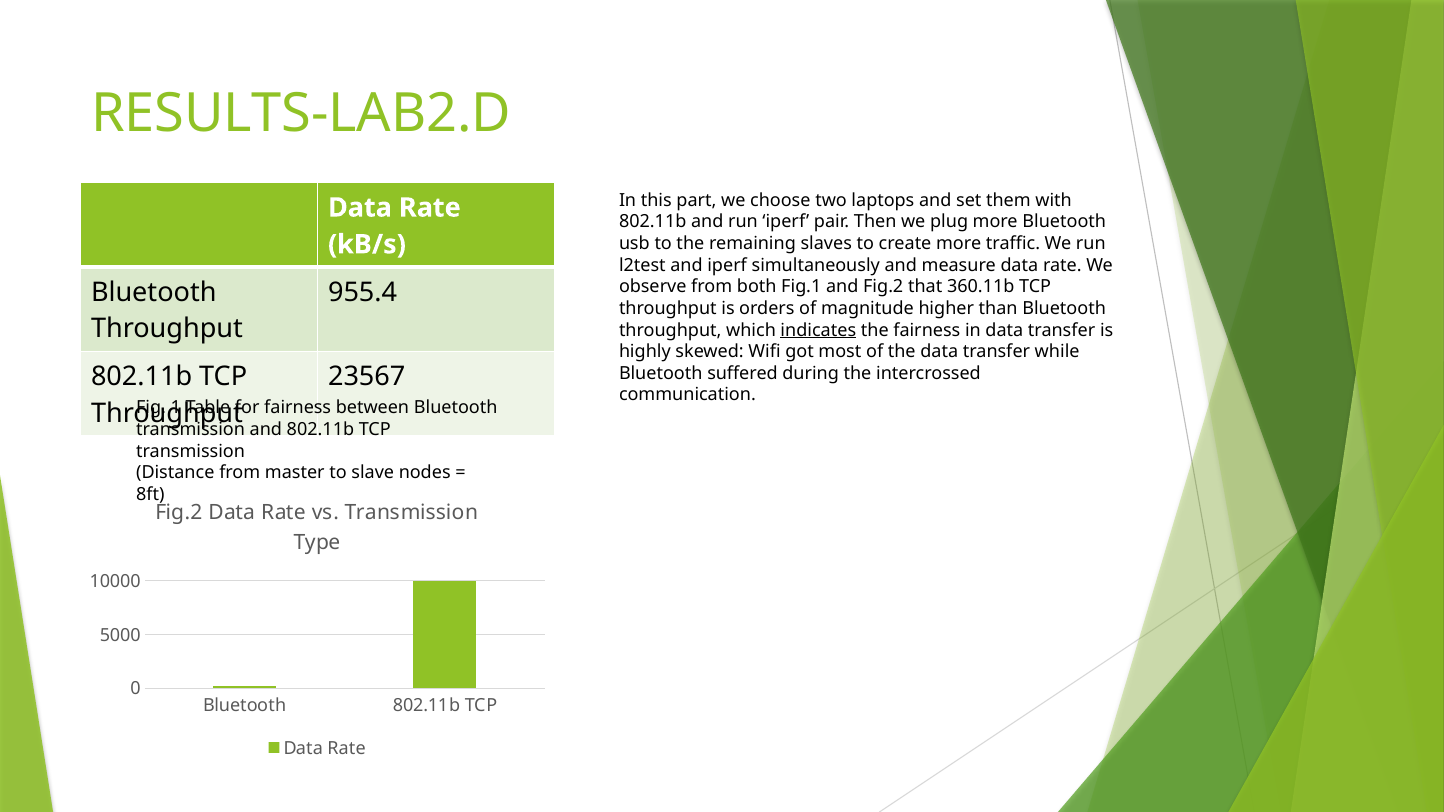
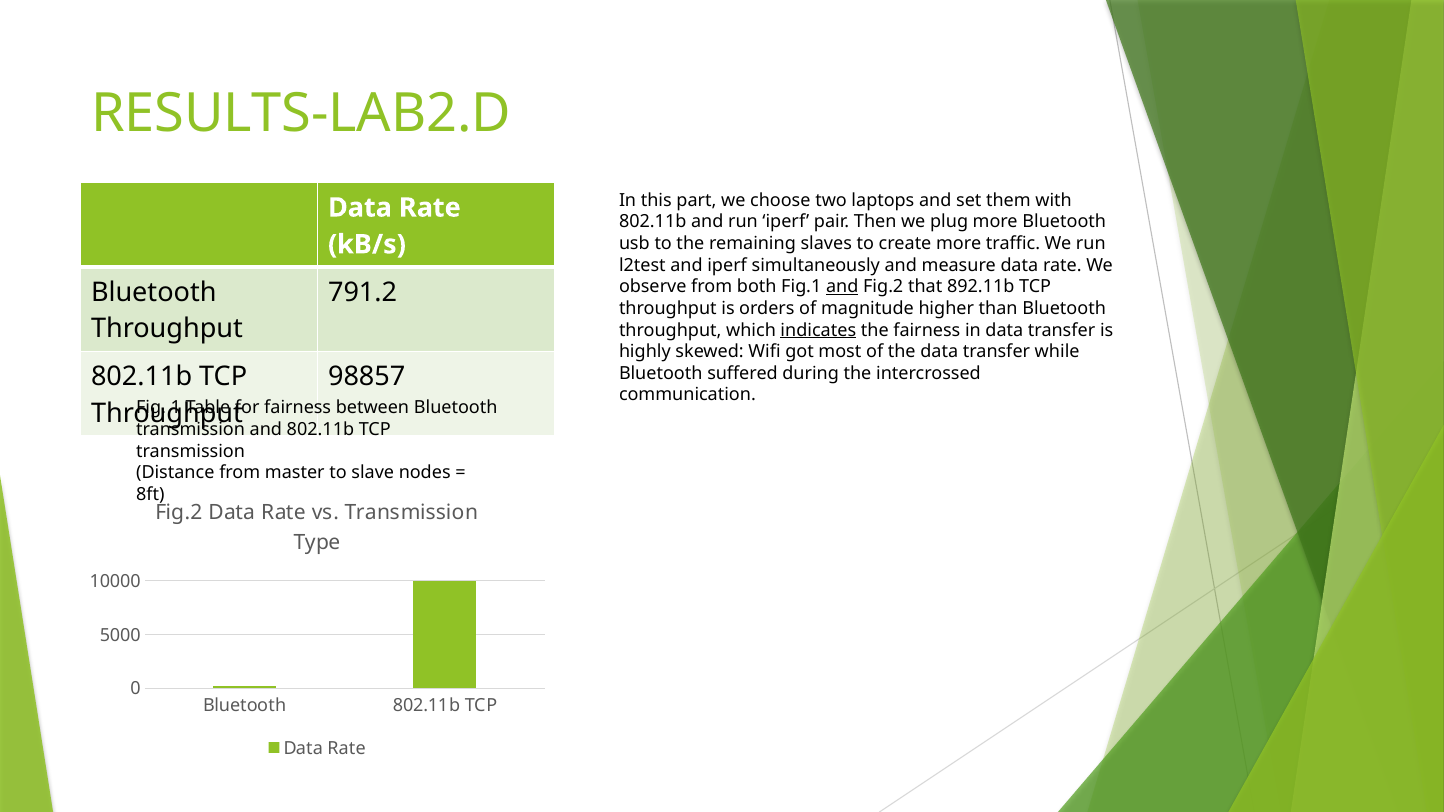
and underline: none -> present (842, 287)
360.11b: 360.11b -> 892.11b (981, 287)
955.4: 955.4 -> 791.2 (363, 292)
23567: 23567 -> 98857 (367, 377)
